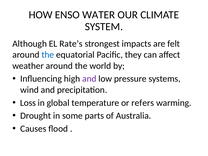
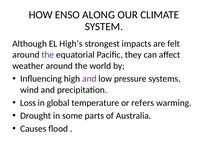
WATER: WATER -> ALONG (99, 15)
Rate’s: Rate’s -> High’s (71, 44)
the colour: blue -> purple (48, 55)
